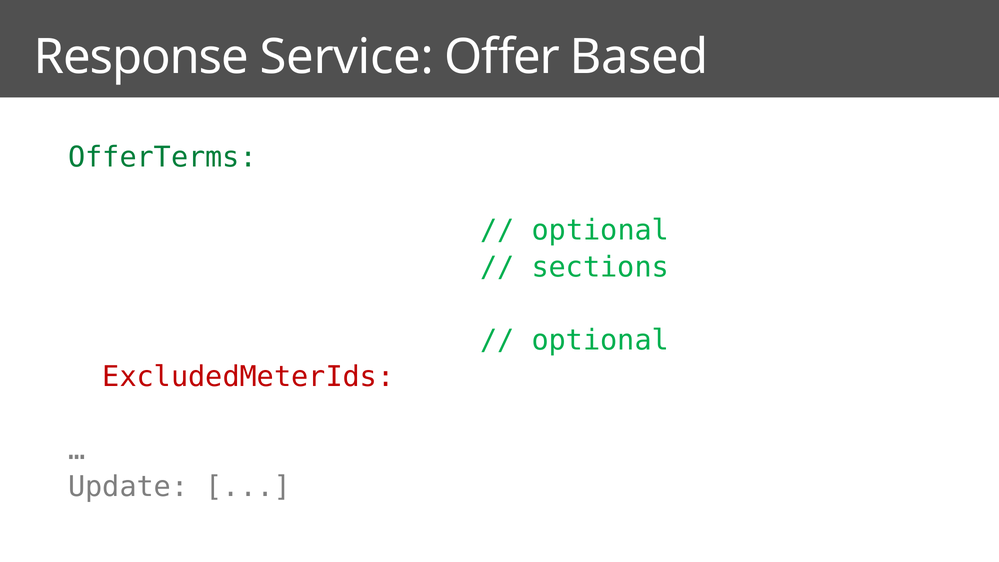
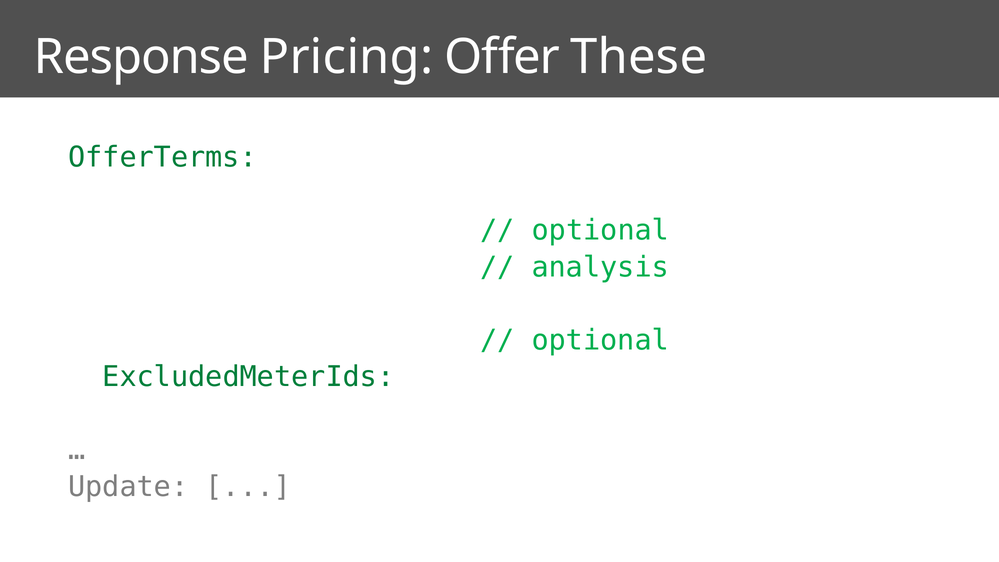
Service: Service -> Pricing (347, 57)
Based: Based -> These (639, 57)
sections: sections -> analysis (600, 267)
ExcludedMeterIds colour: red -> green (248, 377)
